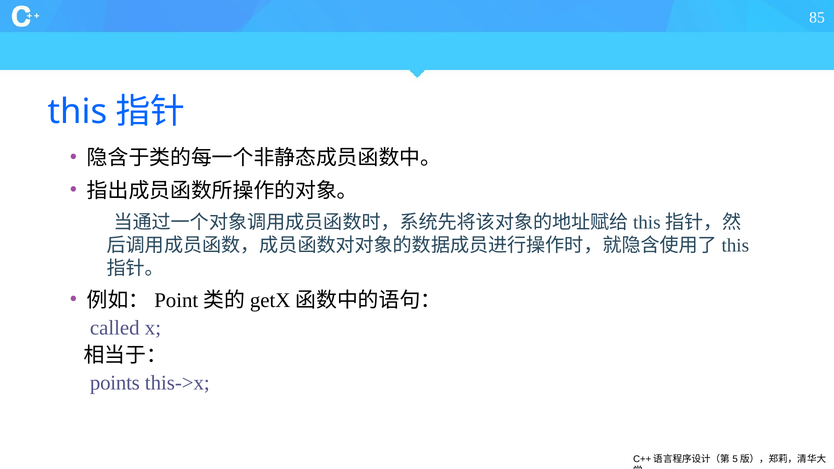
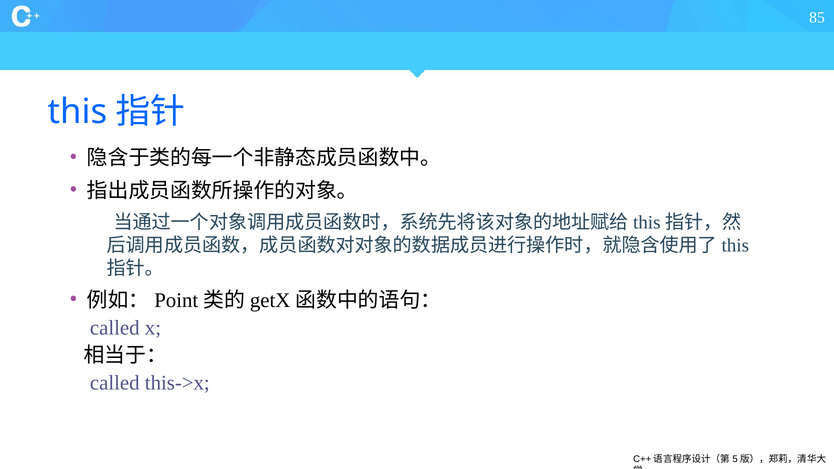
points: points -> called (115, 383)
